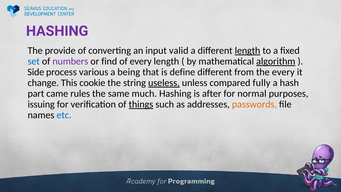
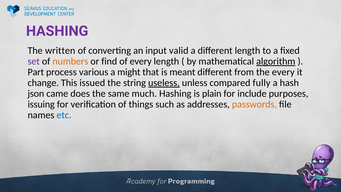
provide: provide -> written (60, 51)
length underline: present -> none (248, 51)
set colour: blue -> purple (34, 61)
numbers colour: purple -> orange (70, 61)
Side: Side -> Part (36, 72)
being: being -> might (129, 72)
define: define -> meant (182, 72)
cookie: cookie -> issued (92, 83)
part: part -> json (36, 93)
rules: rules -> does (80, 93)
after: after -> plain (212, 93)
normal: normal -> include (252, 93)
things underline: present -> none (141, 104)
